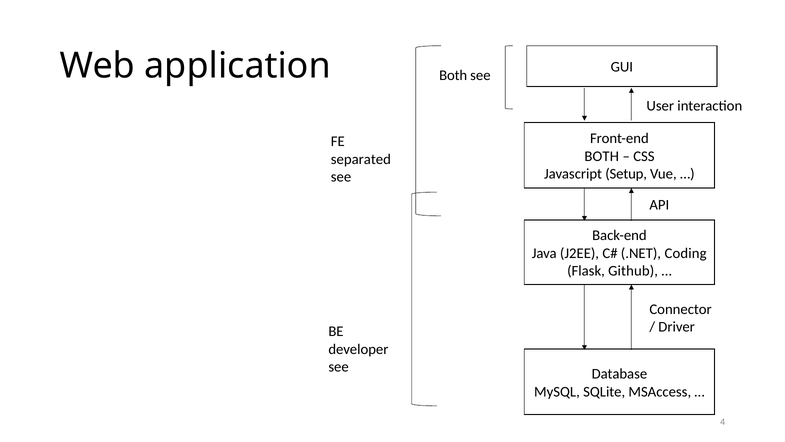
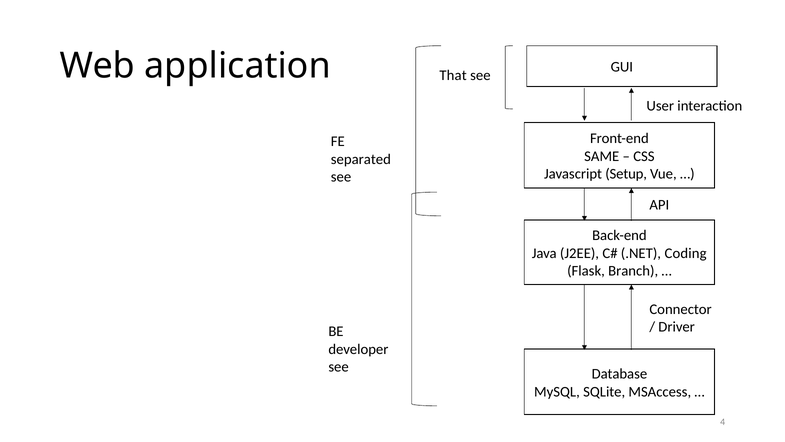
Both: Both -> That (453, 75)
BOTH: BOTH -> SAME (602, 156)
Github: Github -> Branch (633, 271)
